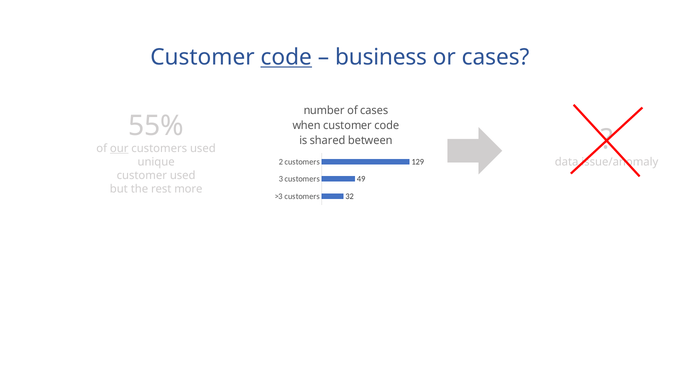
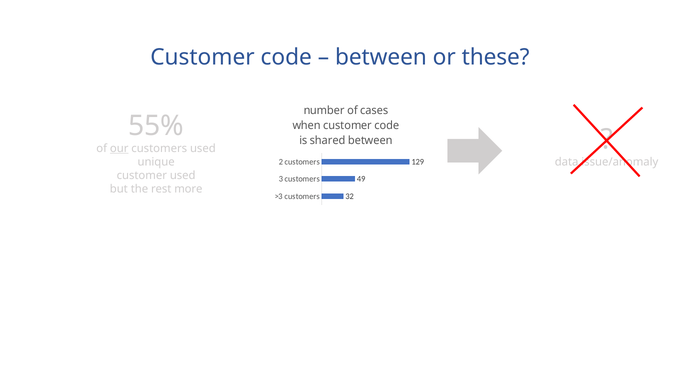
code underline: present -> none (286, 57)
business: business -> between (381, 57)
or cases: cases -> these (496, 57)
